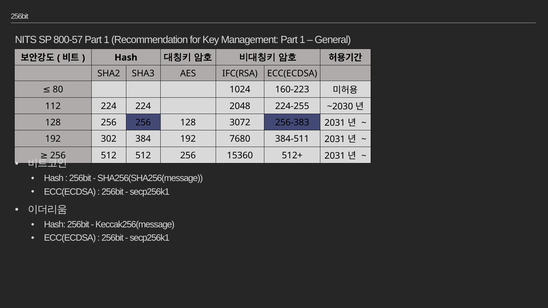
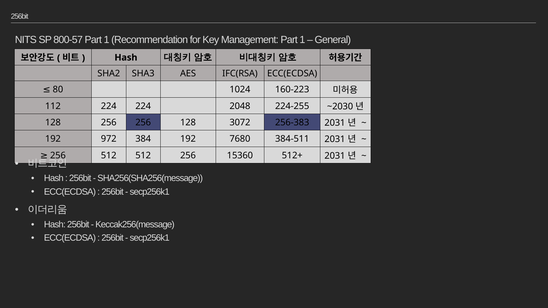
302: 302 -> 972 (109, 139)
